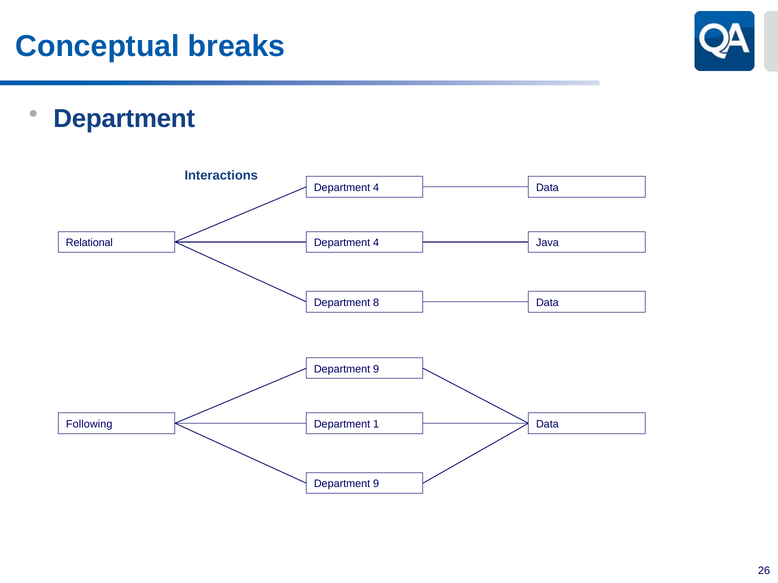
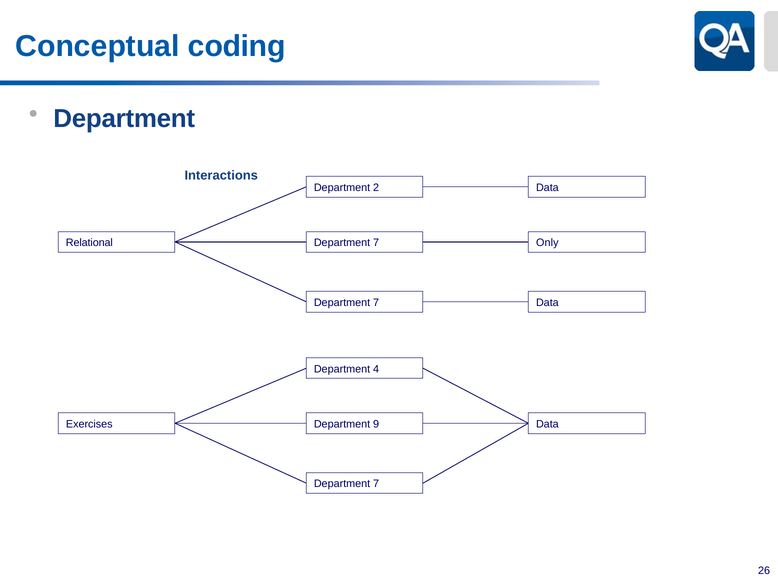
breaks: breaks -> coding (237, 46)
4: 4 -> 2 (376, 188)
4: 4 -> 7 (376, 243)
Java: Java -> Only (547, 243)
8: 8 -> 7 (376, 303)
9: 9 -> 4 (376, 369)
Following: Following -> Exercises (89, 424)
1: 1 -> 9 (376, 424)
9: 9 -> 7 (376, 484)
